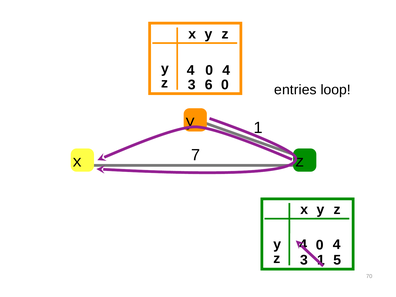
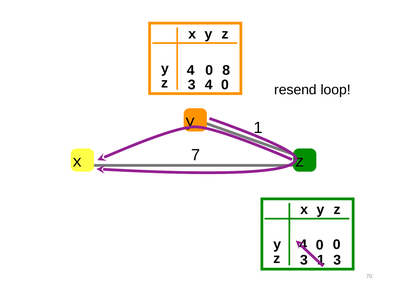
4: 4 -> 8 (226, 70)
z 3 6: 6 -> 4 (209, 85)
entries: entries -> resend (295, 90)
4: 4 -> 0 (337, 245)
5: 5 -> 3 (337, 260)
